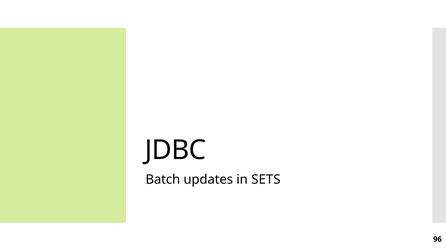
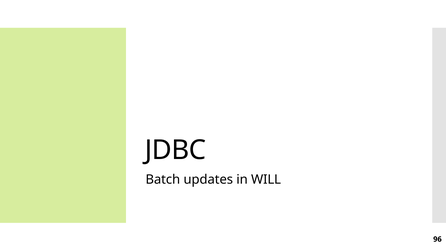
SETS: SETS -> WILL (266, 180)
